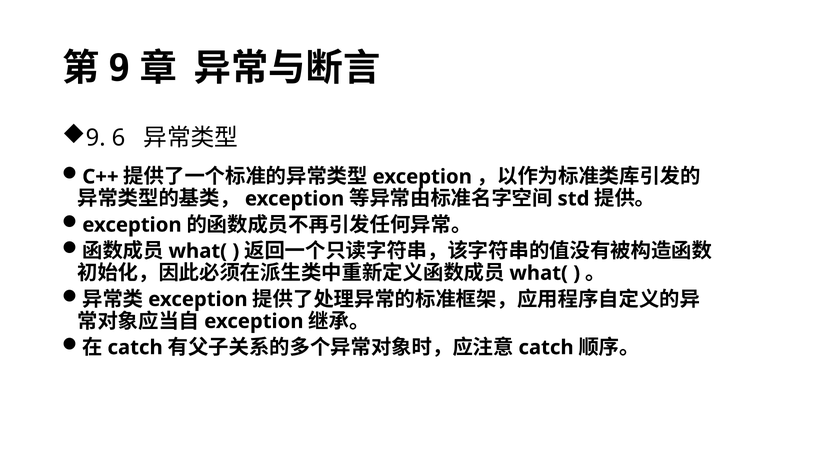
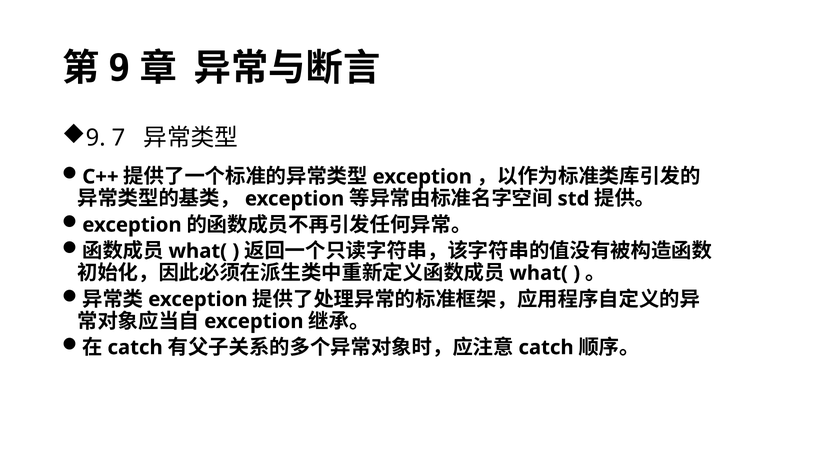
6: 6 -> 7 (118, 138)
